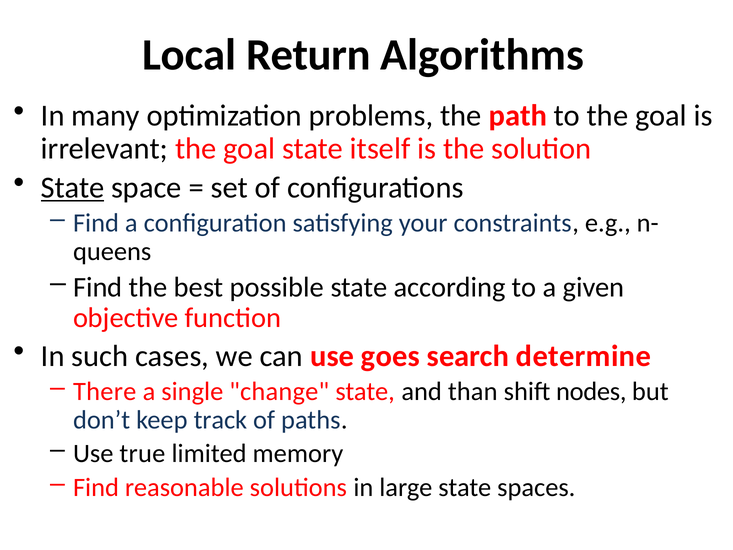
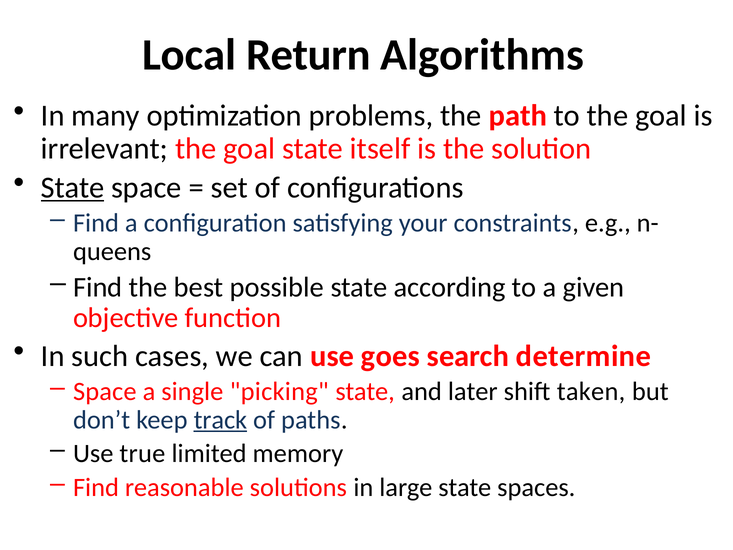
There: There -> Space (105, 391)
change: change -> picking (279, 391)
than: than -> later (473, 391)
nodes: nodes -> taken (591, 391)
track underline: none -> present (220, 420)
